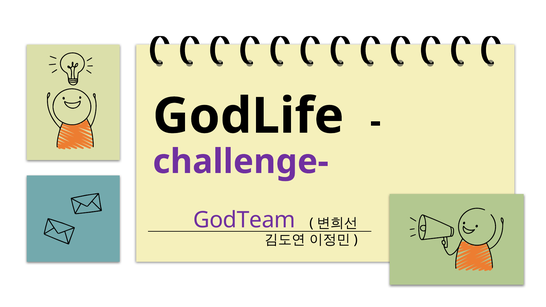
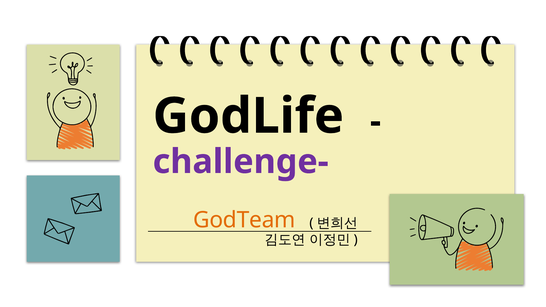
GodTeam colour: purple -> orange (244, 220)
